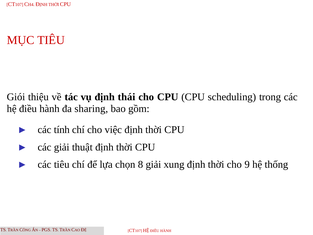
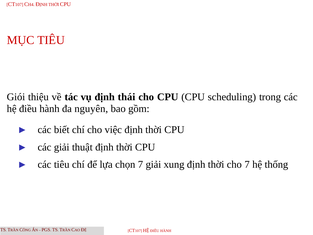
sharing: sharing -> nguyên (91, 109)
tính: tính -> biết (62, 130)
chọn 8: 8 -> 7 (141, 164)
cho 9: 9 -> 7 (247, 164)
